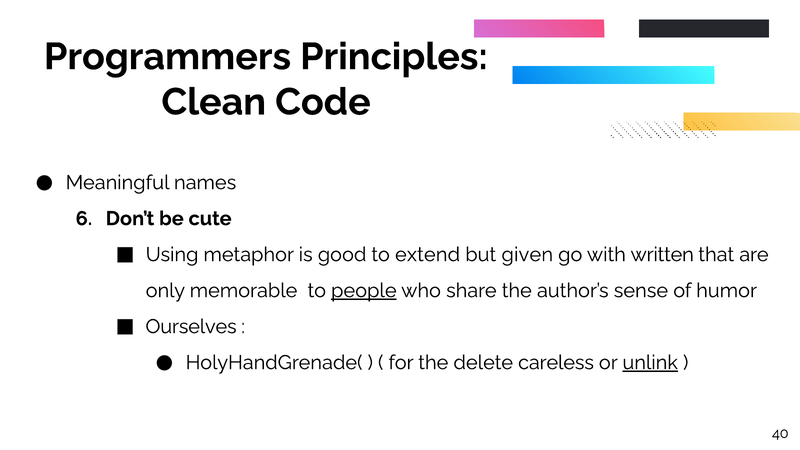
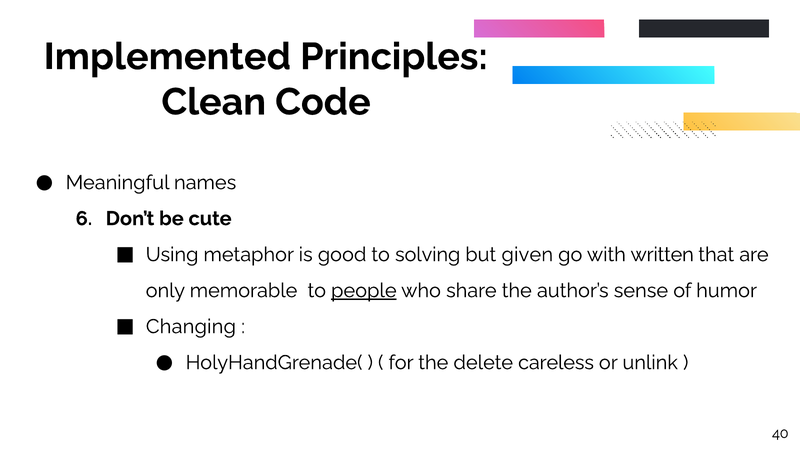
Programmers: Programmers -> Implemented (167, 57)
extend: extend -> solving (428, 255)
Ourselves: Ourselves -> Changing (191, 327)
unlink underline: present -> none (650, 363)
